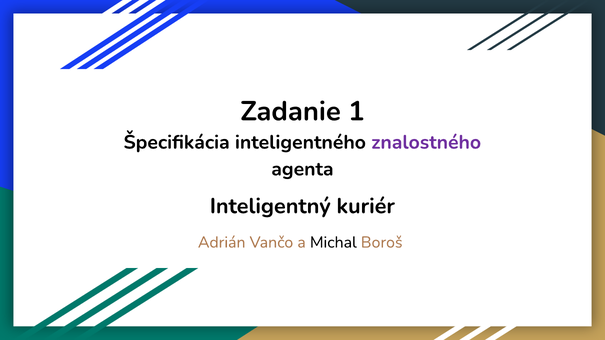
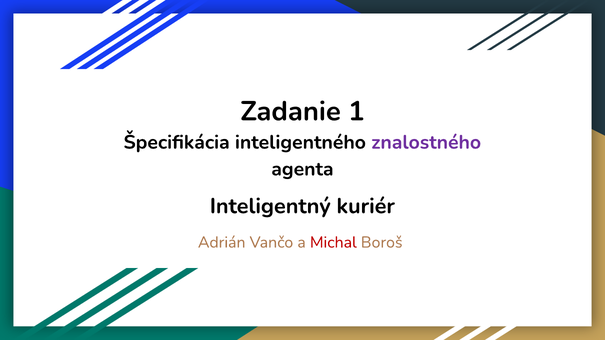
Michal colour: black -> red (333, 243)
